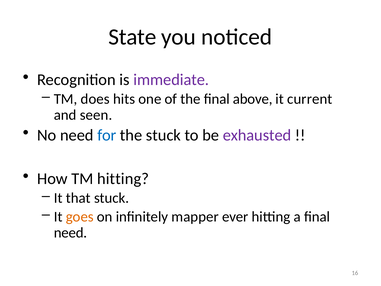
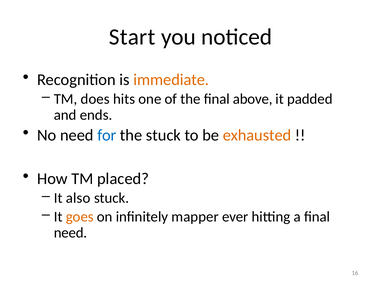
State: State -> Start (132, 37)
immediate colour: purple -> orange (171, 80)
current: current -> padded (310, 99)
seen: seen -> ends (96, 115)
exhausted colour: purple -> orange (257, 135)
TM hitting: hitting -> placed (123, 179)
that: that -> also (78, 198)
